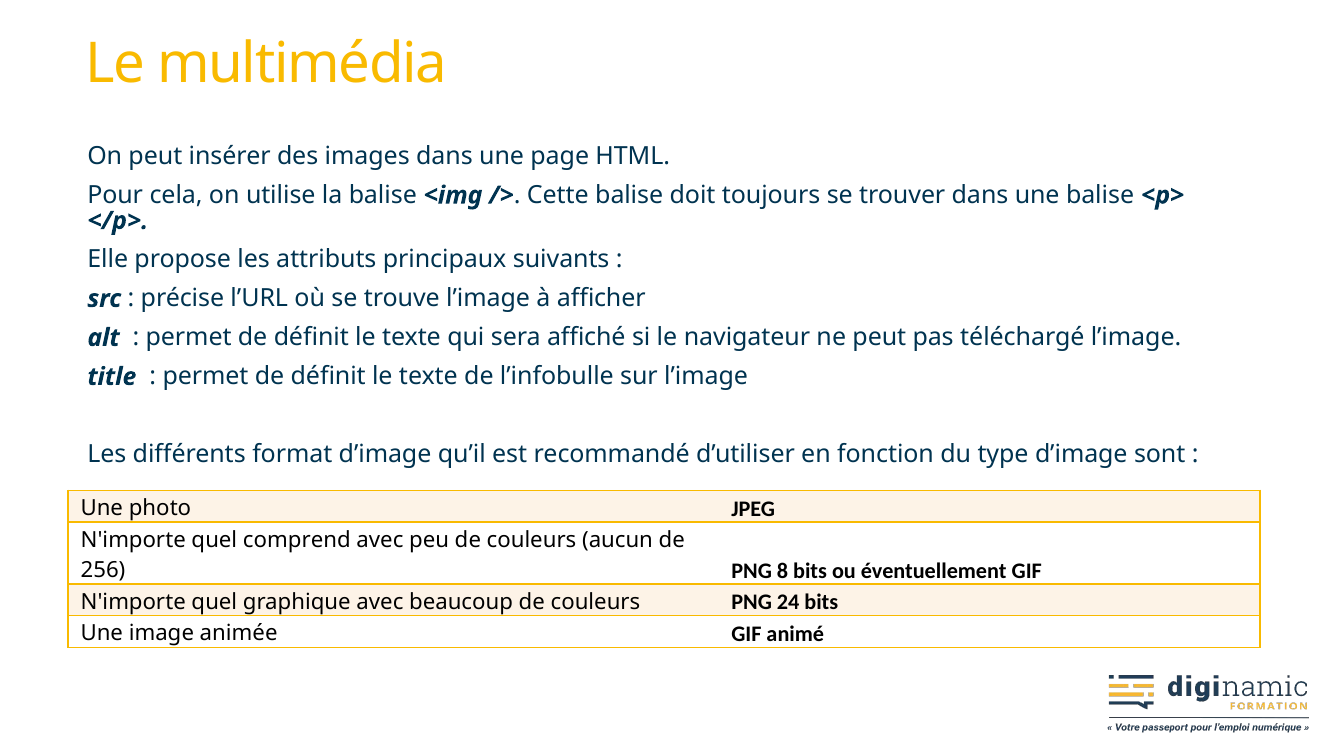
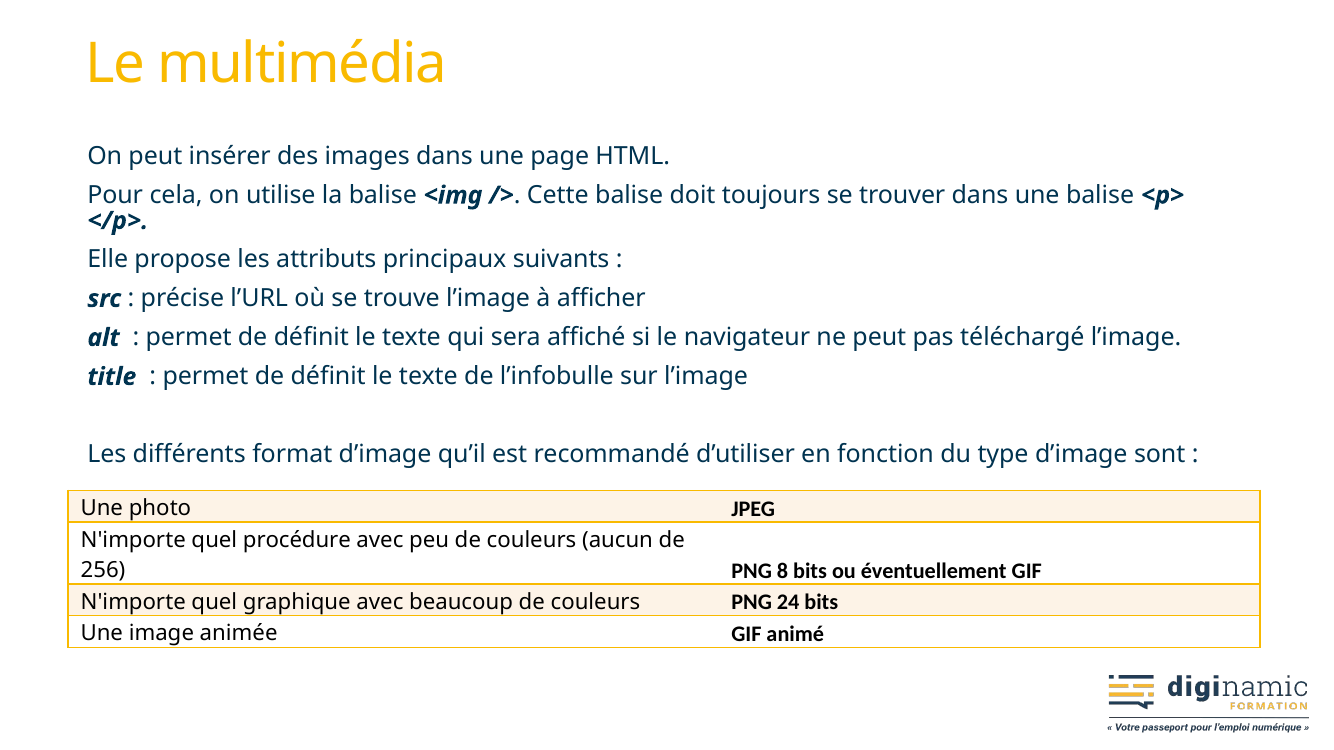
comprend: comprend -> procédure (297, 540)
